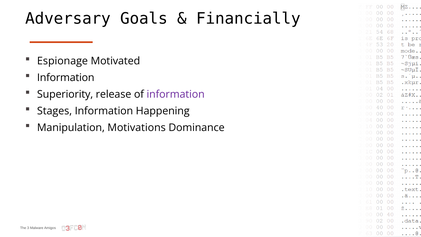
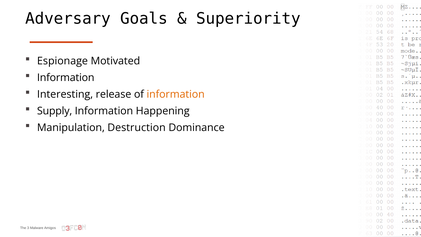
Financially: Financially -> Superiority (248, 19)
Superiority: Superiority -> Interesting (65, 94)
information colour: purple -> orange (176, 94)
Stages: Stages -> Supply (55, 111)
Motivations: Motivations -> Destruction (137, 127)
